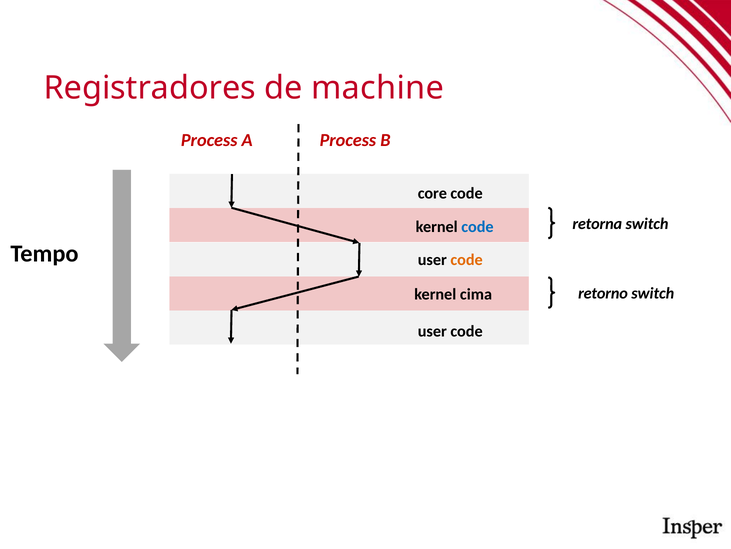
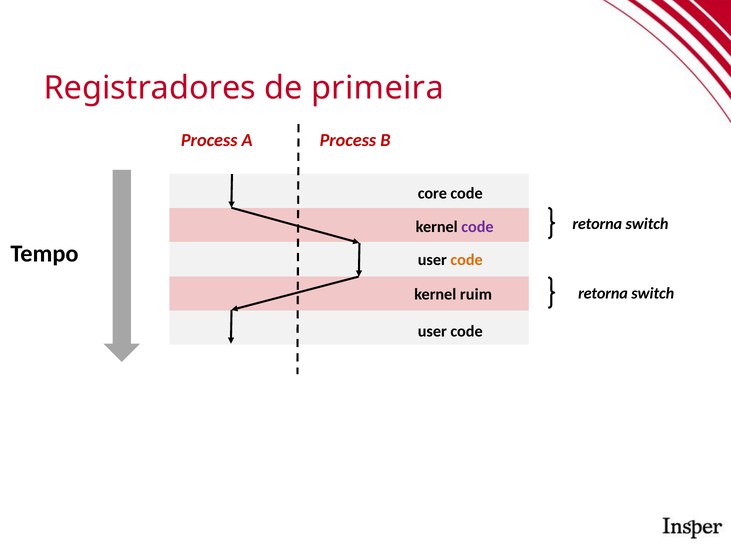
machine: machine -> primeira (378, 88)
code colour: blue -> purple (477, 226)
retorno: retorno -> retorna (603, 293)
cima: cima -> ruim (476, 294)
